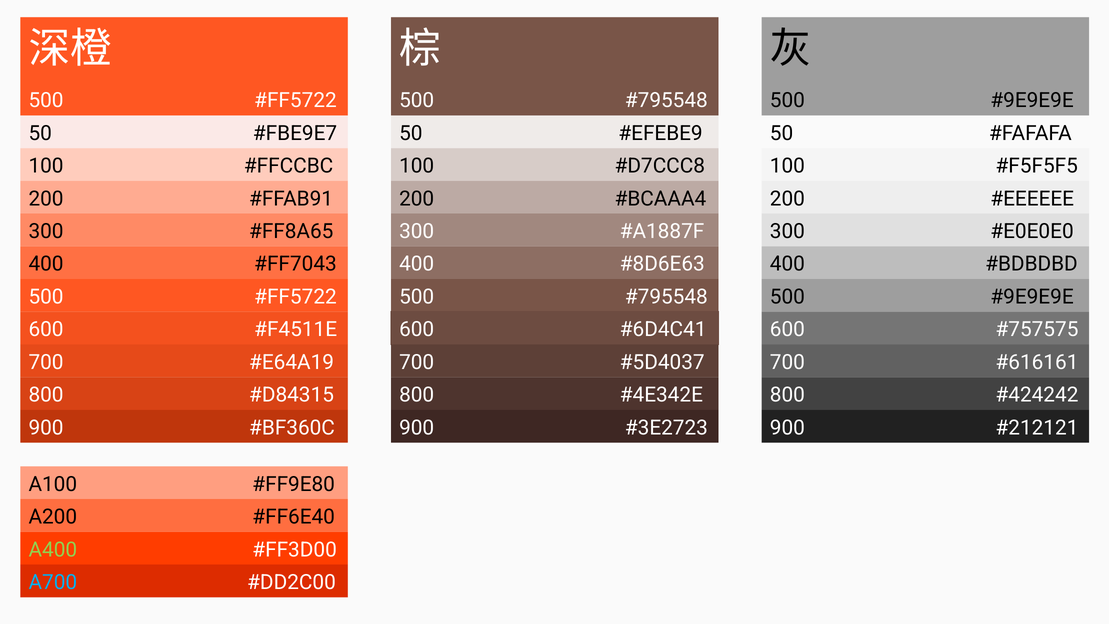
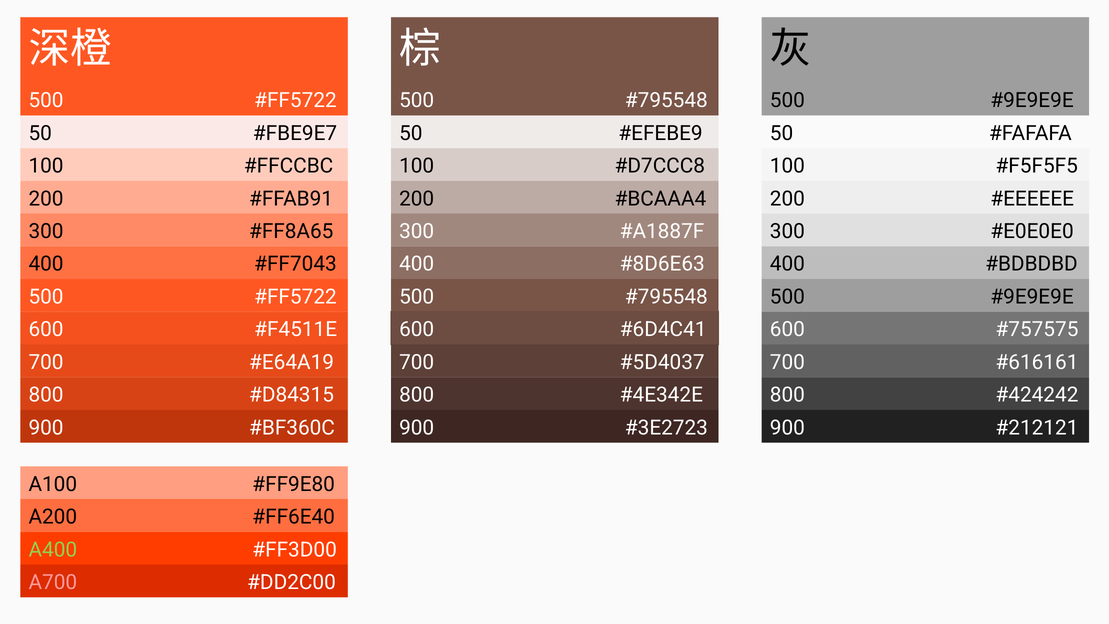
A700 colour: light blue -> pink (53, 582)
